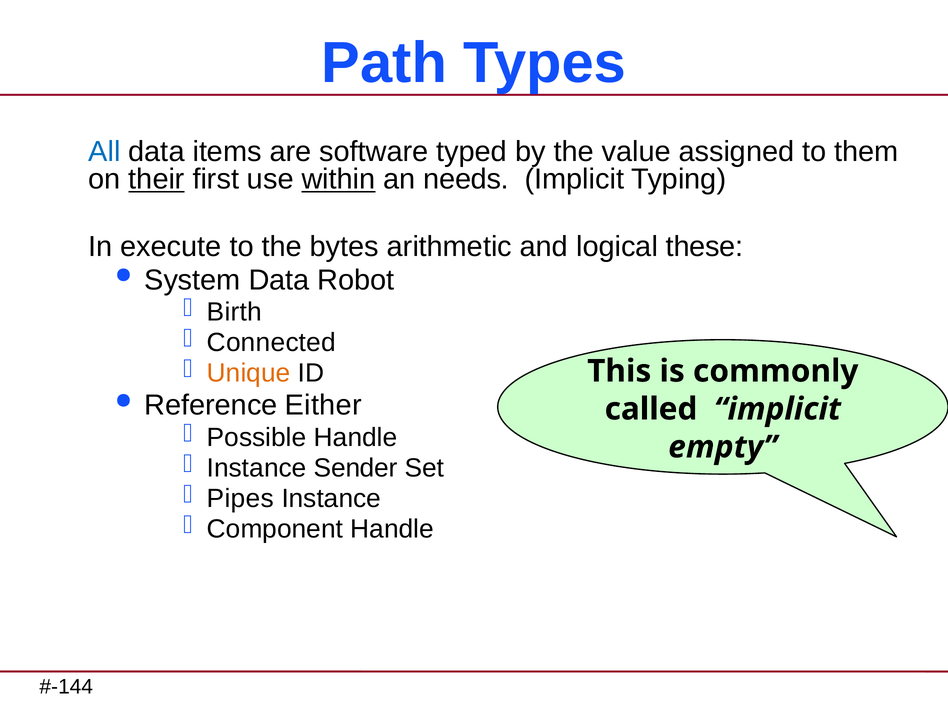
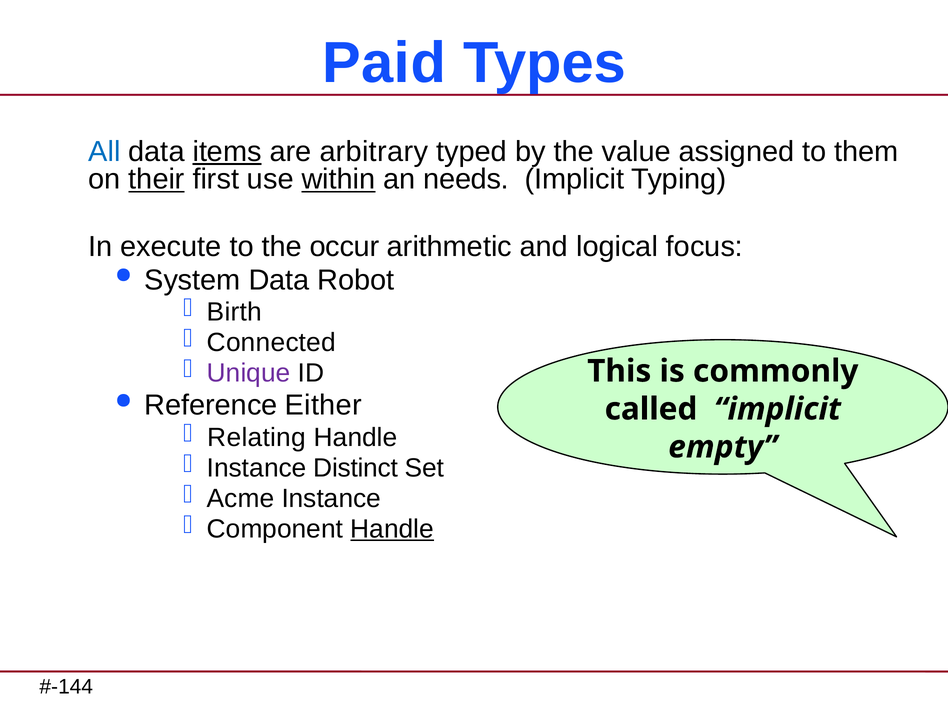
Path: Path -> Paid (384, 63)
items underline: none -> present (227, 152)
software: software -> arbitrary (374, 152)
bytes: bytes -> occur (344, 247)
these: these -> focus (704, 247)
Unique colour: orange -> purple (249, 373)
Possible: Possible -> Relating (257, 437)
Sender: Sender -> Distinct (356, 468)
Pipes: Pipes -> Acme (241, 498)
Handle underline: none -> present (392, 529)
